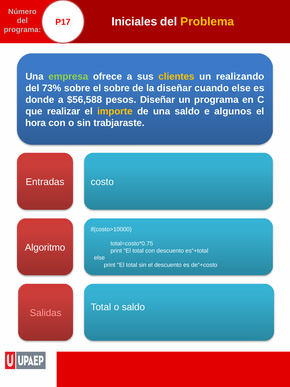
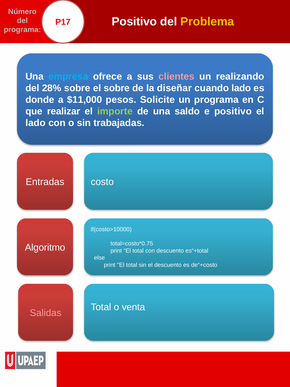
Iniciales: Iniciales -> Positivo (134, 22)
empresa colour: light green -> light blue (68, 76)
clientes colour: yellow -> pink (177, 76)
73%: 73% -> 28% (52, 88)
cuando else: else -> lado (241, 88)
$56,588: $56,588 -> $11,000 (85, 100)
pesos Diseñar: Diseñar -> Solicite (157, 100)
importe colour: yellow -> light green (115, 111)
e algunos: algunos -> positivo (233, 111)
hora: hora -> lado (36, 123)
trabjaraste: trabjaraste -> trabajadas (119, 123)
o saldo: saldo -> venta (133, 307)
